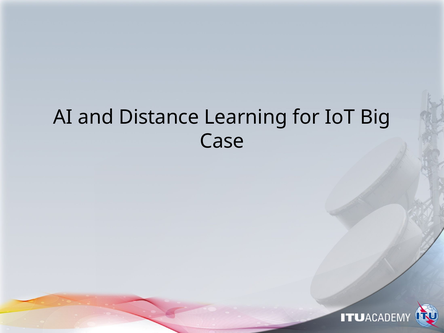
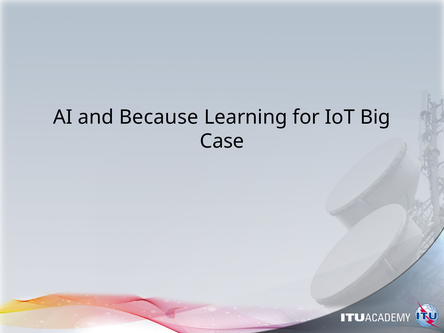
Distance: Distance -> Because (159, 117)
